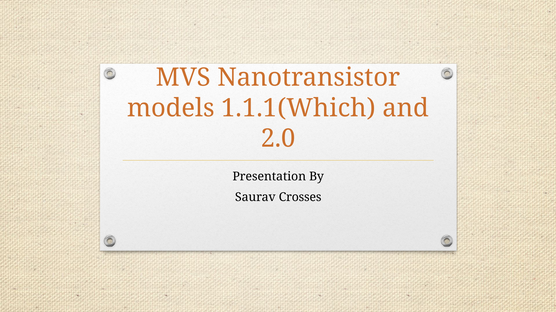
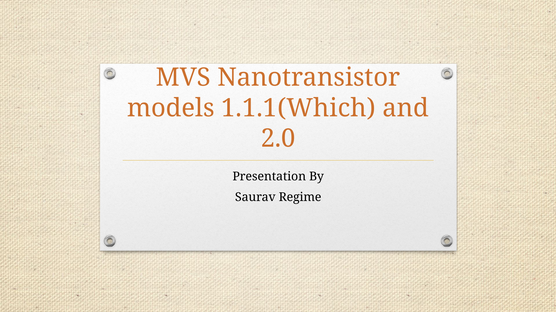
Crosses: Crosses -> Regime (300, 198)
